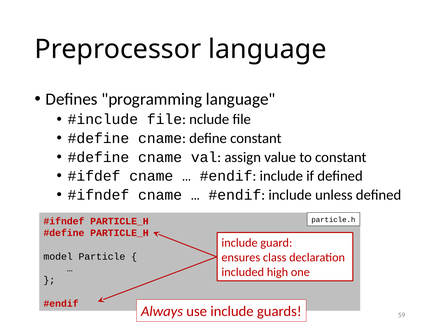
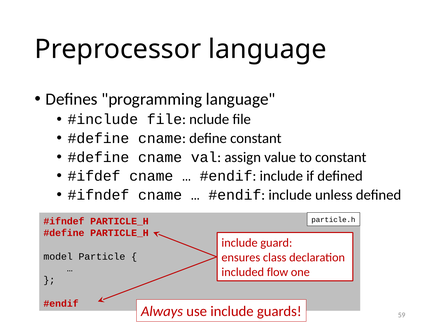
high: high -> flow (278, 272)
